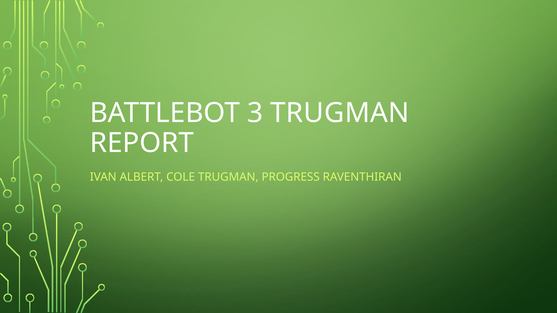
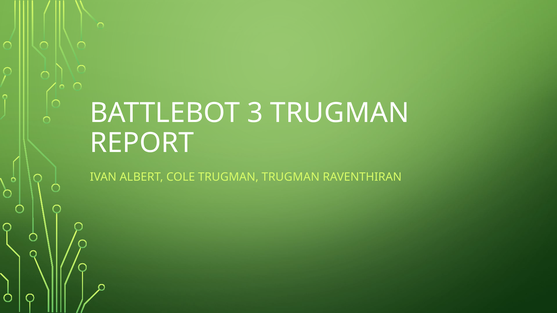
TRUGMAN PROGRESS: PROGRESS -> TRUGMAN (291, 177)
